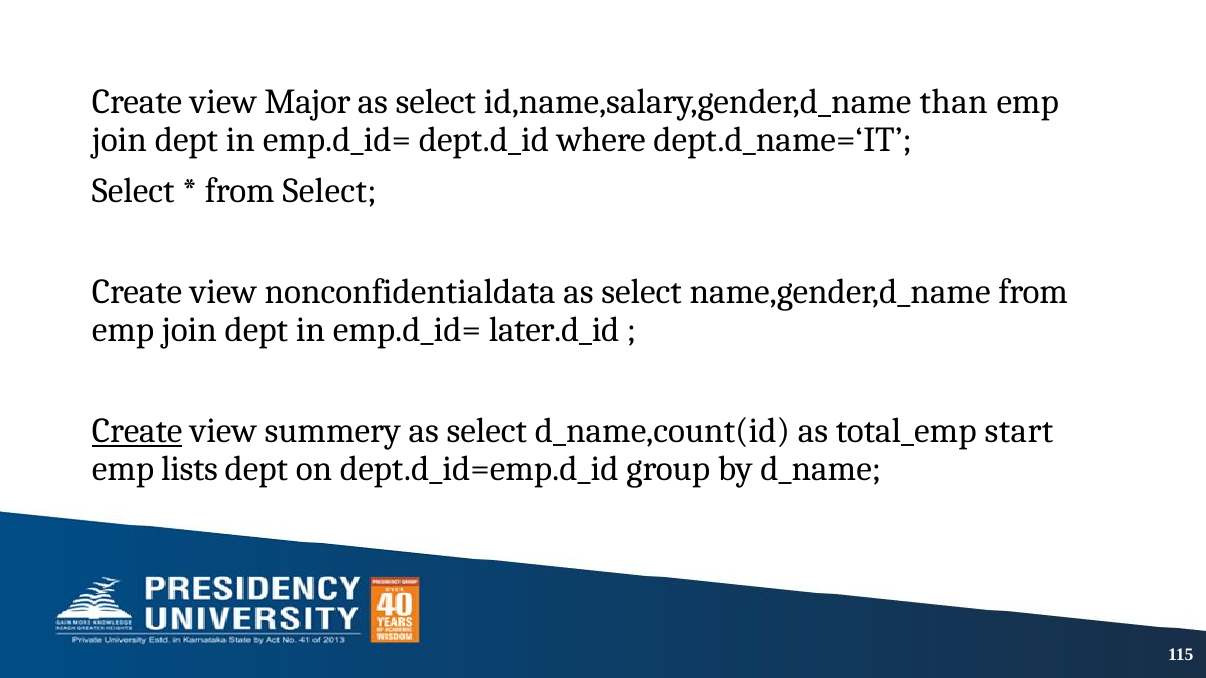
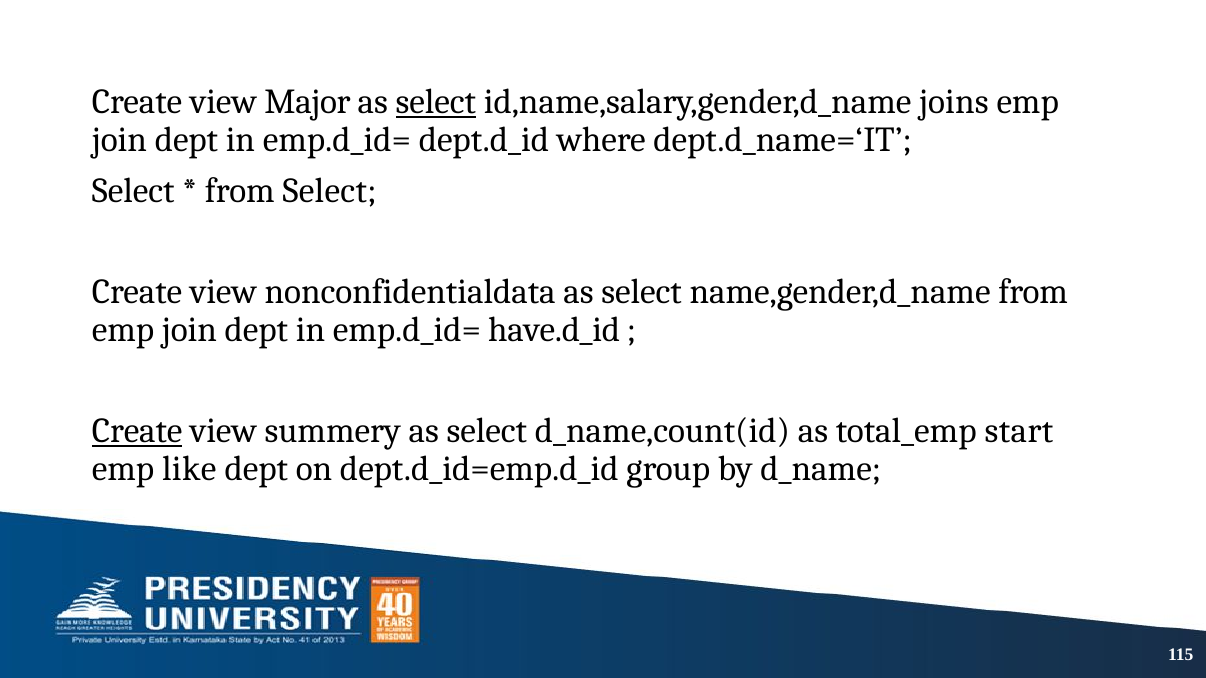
select underline: none -> present (436, 102)
than: than -> joins (954, 102)
later.d_id: later.d_id -> have.d_id (554, 330)
lists: lists -> like (189, 469)
